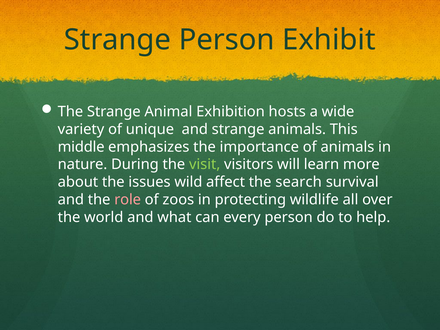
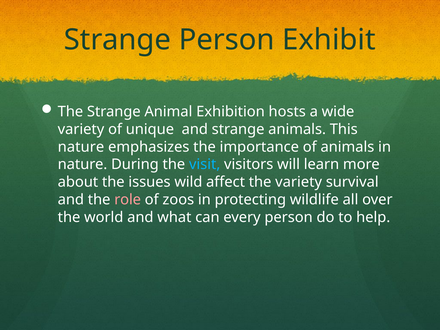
middle: middle -> nature (81, 147)
visit colour: light green -> light blue (205, 164)
the search: search -> variety (299, 182)
